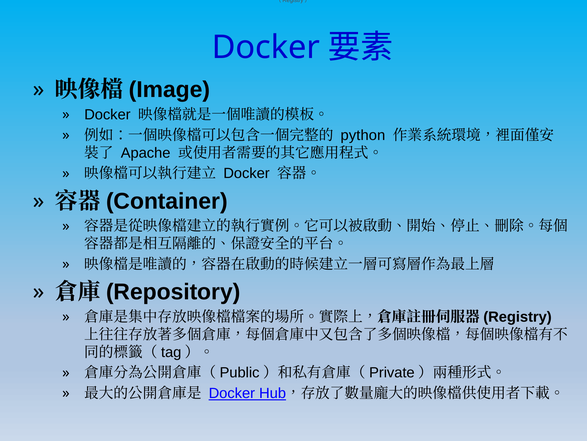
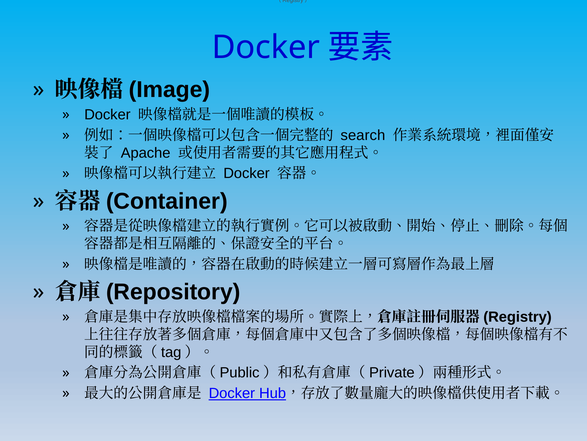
python: python -> search (363, 135)
